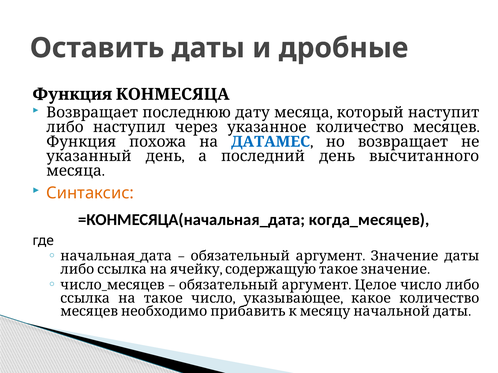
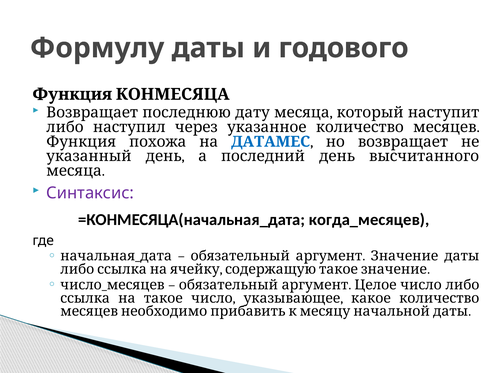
Оставить: Оставить -> Формулу (97, 48)
дробные: дробные -> годового (344, 48)
Синтаксис colour: orange -> purple (90, 193)
